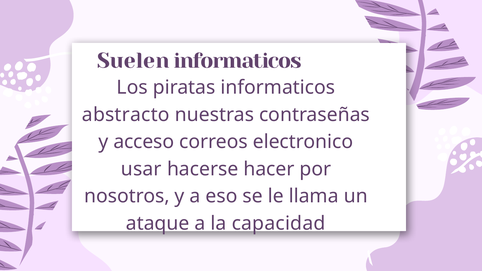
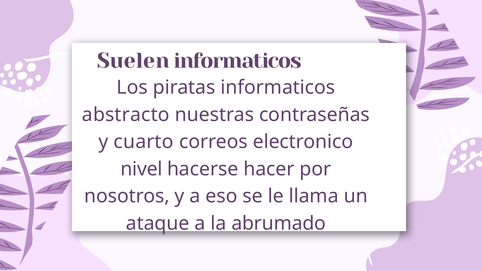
acceso: acceso -> cuarto (144, 142)
usar: usar -> nivel (141, 169)
capacidad: capacidad -> abrumado (279, 223)
